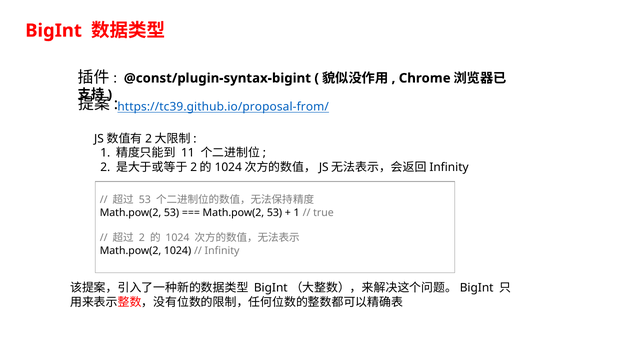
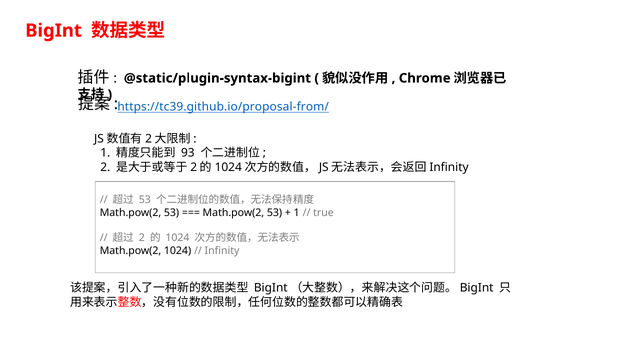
@const/plugin-syntax-bigint: @const/plugin-syntax-bigint -> @static/plugin-syntax-bigint (217, 78)
11: 11 -> 93 (188, 153)
